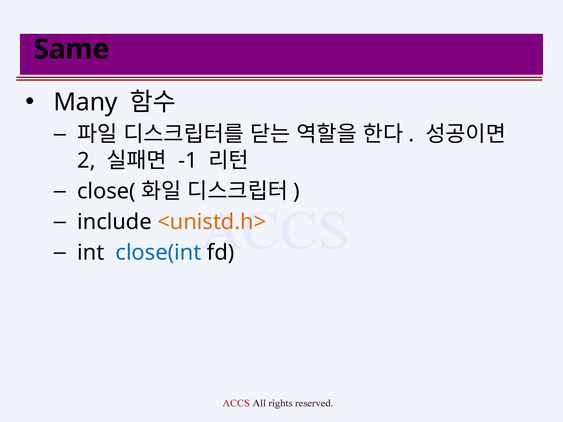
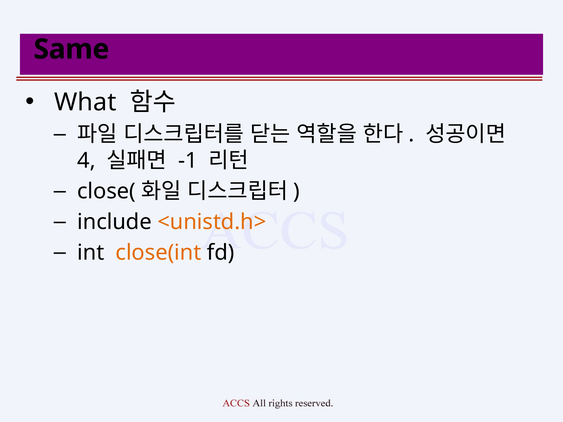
Many: Many -> What (85, 102)
2: 2 -> 4 (86, 161)
close(int colour: blue -> orange (158, 253)
